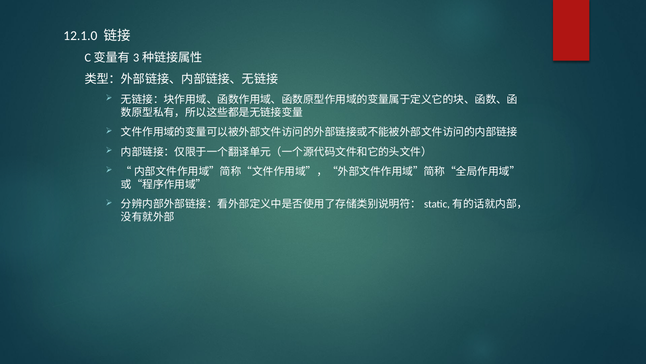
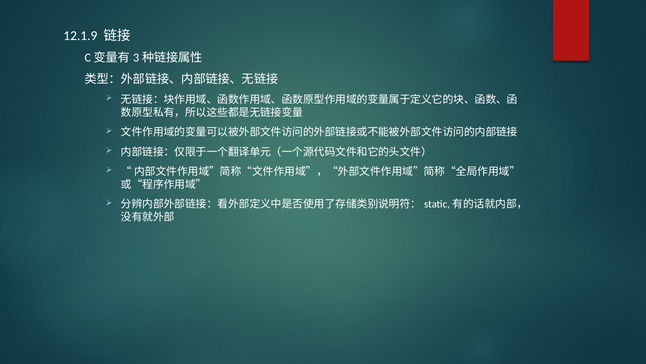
12.1.0: 12.1.0 -> 12.1.9 (80, 36)
